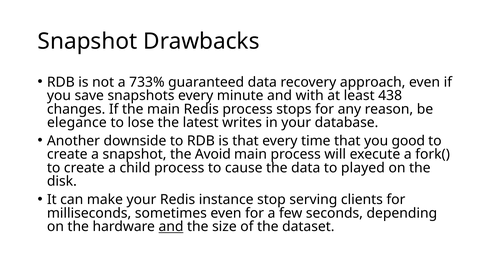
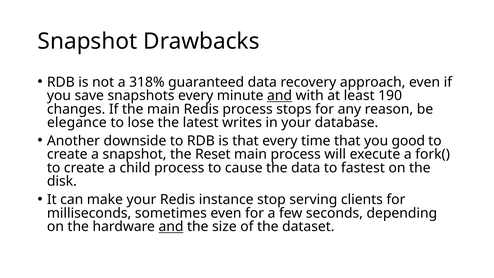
733%: 733% -> 318% (147, 82)
and underline: none -> present (280, 96)
438: 438 -> 190 (390, 96)
Avoid: Avoid -> Reset (213, 154)
played: played -> fastest (363, 168)
